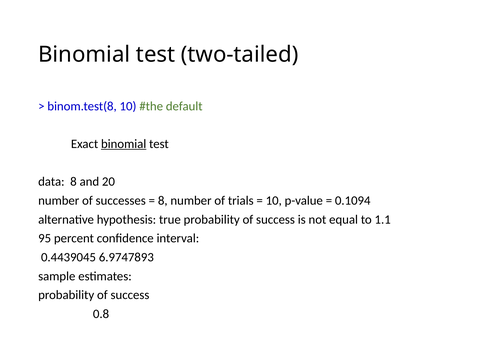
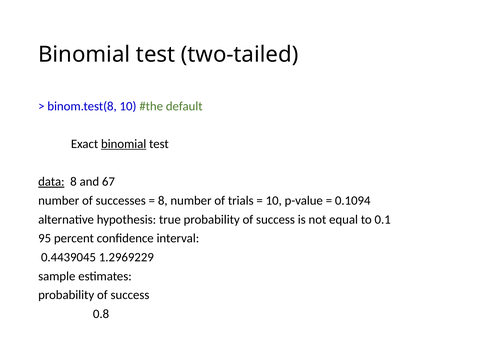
data underline: none -> present (51, 182)
20: 20 -> 67 (108, 182)
1.1: 1.1 -> 0.1 (383, 219)
6.9747893: 6.9747893 -> 1.2969229 (126, 257)
